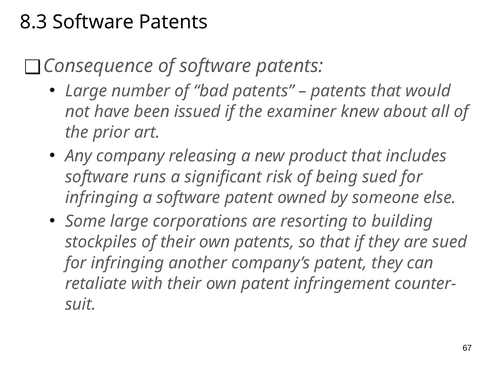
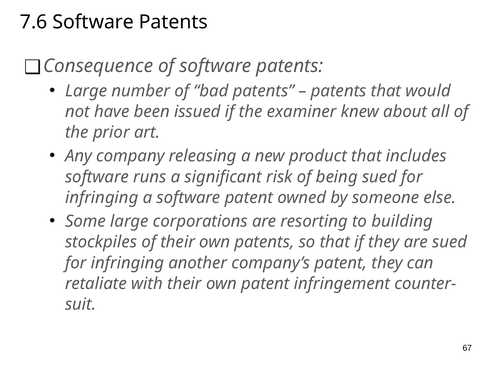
8.3: 8.3 -> 7.6 (34, 22)
